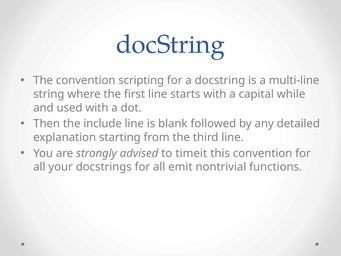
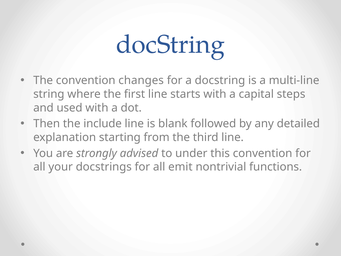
scripting: scripting -> changes (141, 80)
while: while -> steps (291, 94)
timeit: timeit -> under (191, 153)
